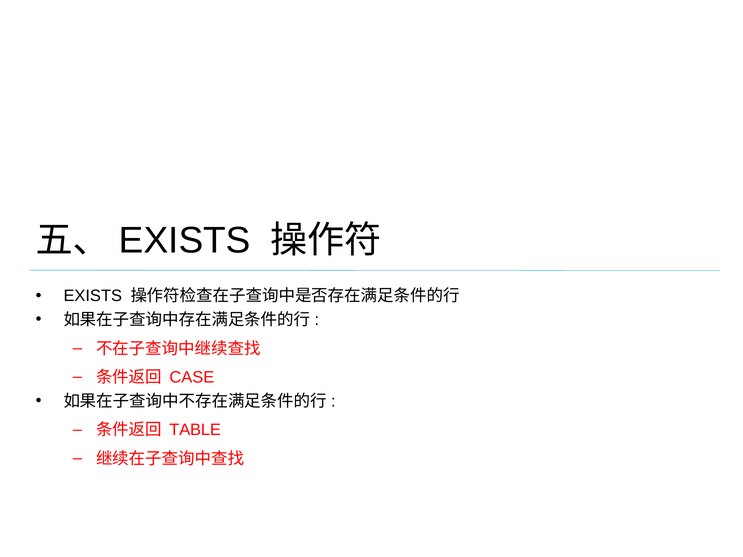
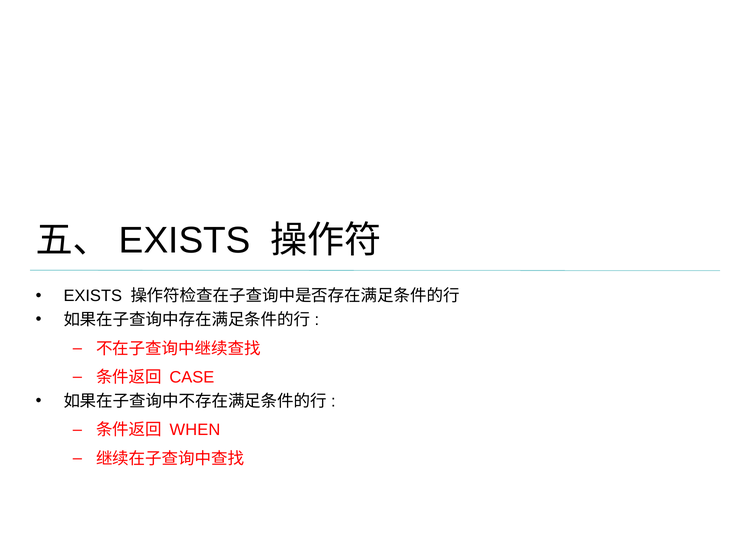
TABLE: TABLE -> WHEN (195, 430)
